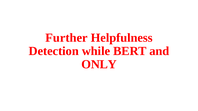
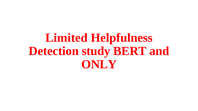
Further: Further -> Limited (66, 38)
while: while -> study (96, 51)
